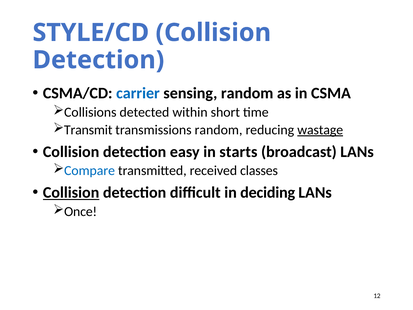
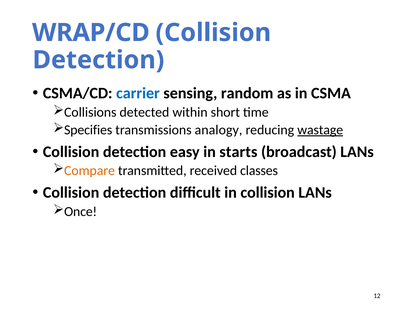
STYLE/CD: STYLE/CD -> WRAP/CD (91, 33)
Transmit: Transmit -> Specifies (88, 130)
transmissions random: random -> analogy (219, 130)
Compare colour: blue -> orange (90, 171)
Collision underline: present -> none (71, 192)
in deciding: deciding -> collision (268, 192)
